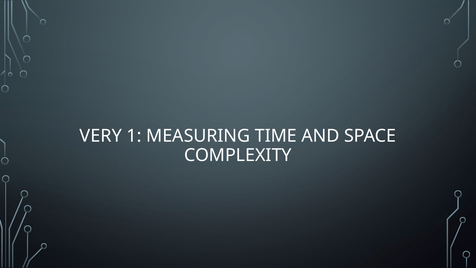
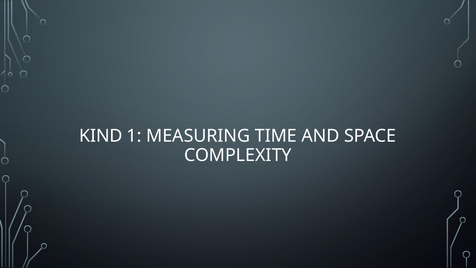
VERY: VERY -> KIND (101, 136)
